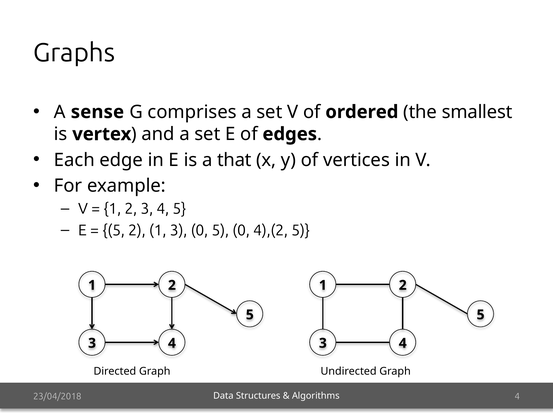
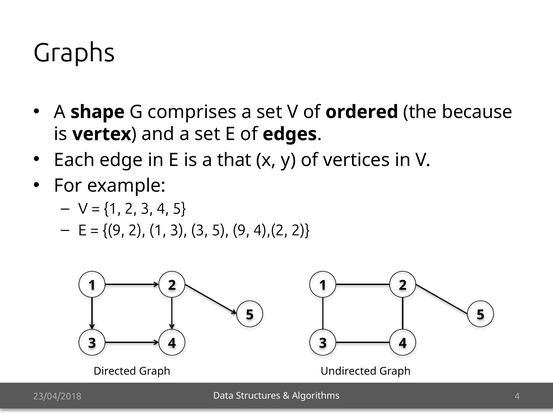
sense: sense -> shape (98, 112)
smallest: smallest -> because (477, 112)
5: 5 -> 9 (114, 230)
3 0: 0 -> 3 (199, 230)
5 0: 0 -> 9 (241, 230)
4),(2 5: 5 -> 2 (301, 230)
